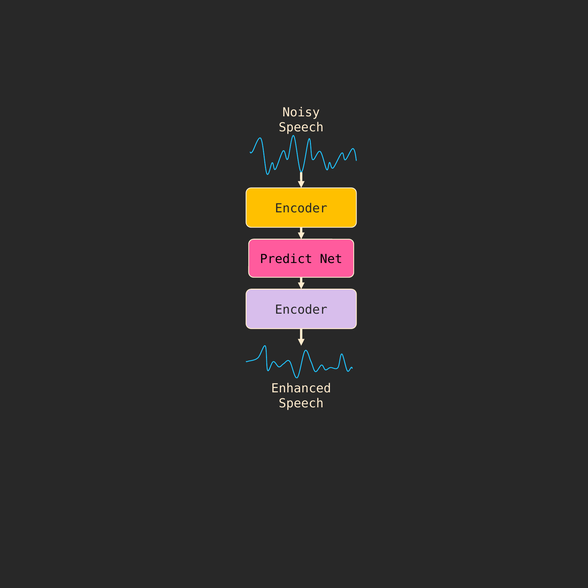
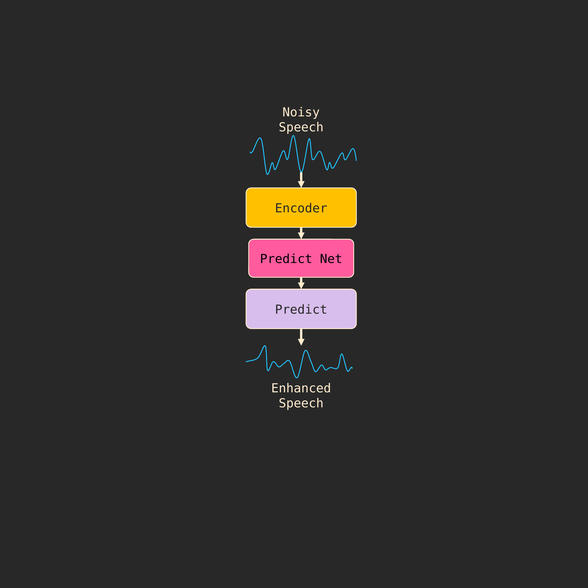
Encoder: Encoder -> Predict (301, 310)
